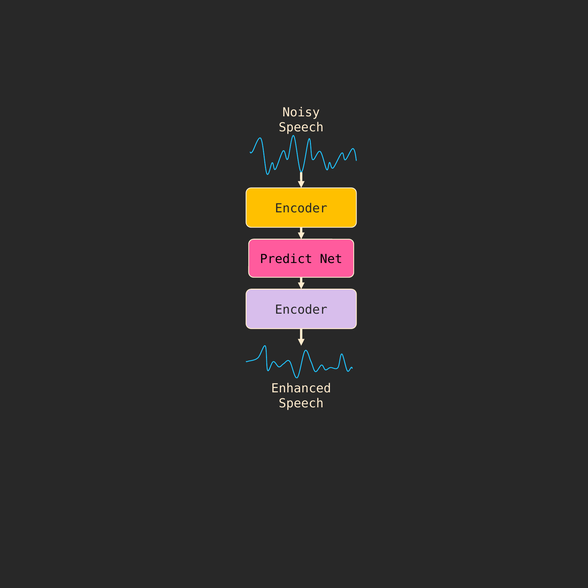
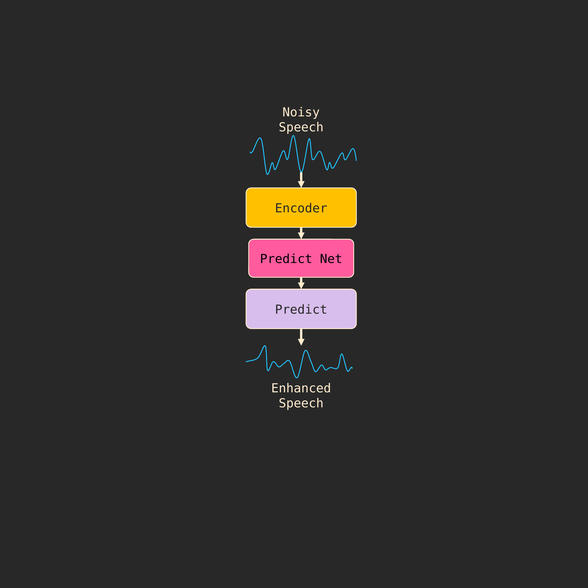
Encoder: Encoder -> Predict (301, 310)
